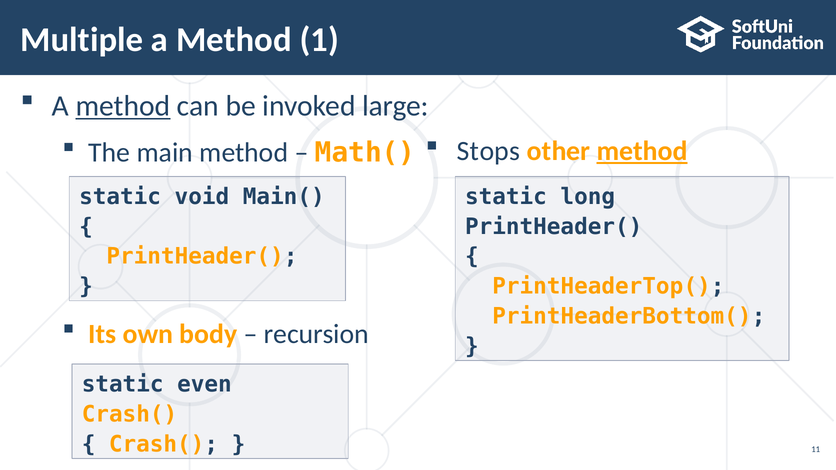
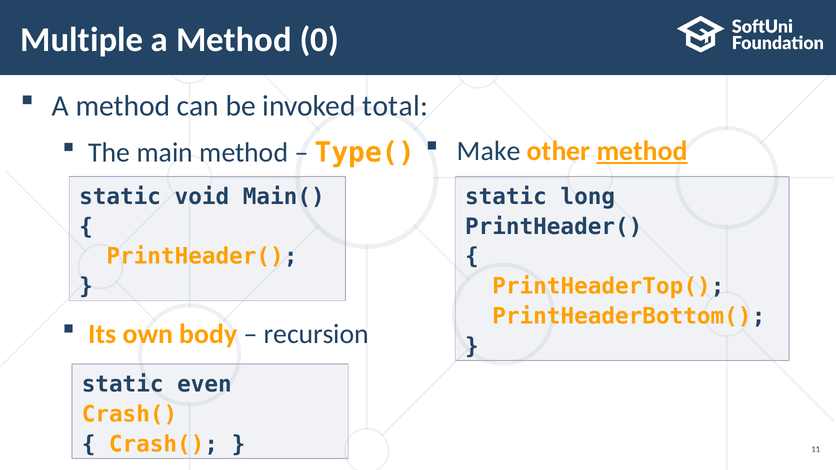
1: 1 -> 0 (319, 40)
method underline: present -> none (123, 106)
large: large -> total (395, 106)
Stops: Stops -> Make (489, 151)
Math(: Math( -> Type( (365, 153)
